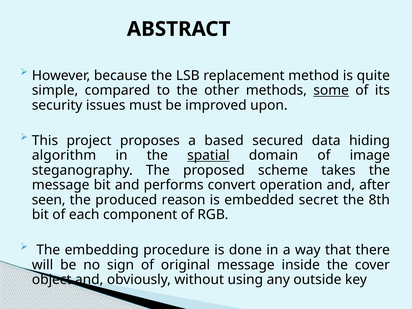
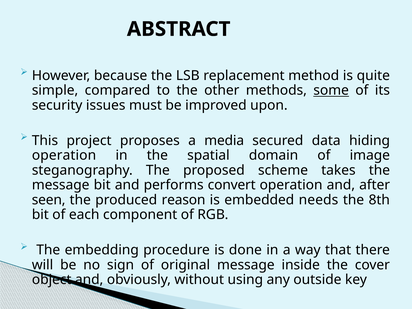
based: based -> media (224, 141)
algorithm: algorithm -> operation (64, 155)
spatial underline: present -> none (208, 155)
secret: secret -> needs (319, 200)
